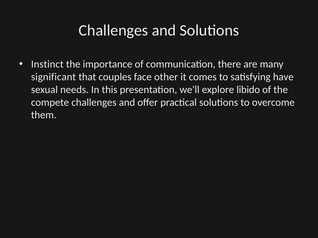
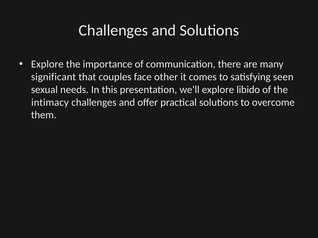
Instinct: Instinct -> Explore (47, 64)
have: have -> seen (283, 77)
compete: compete -> intimacy (50, 103)
